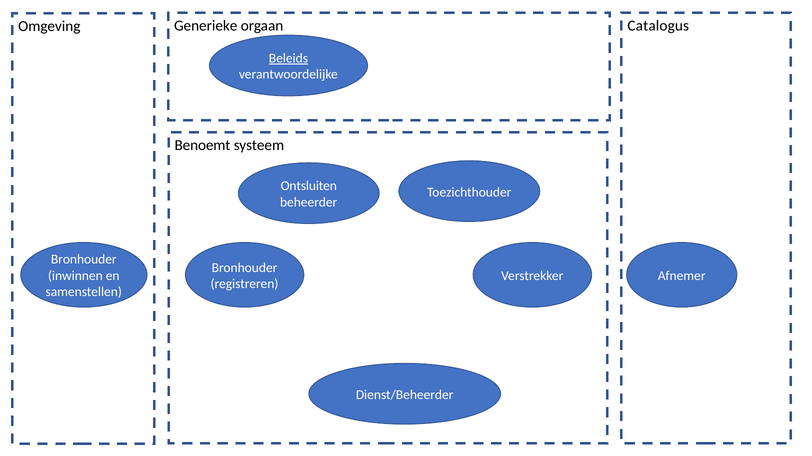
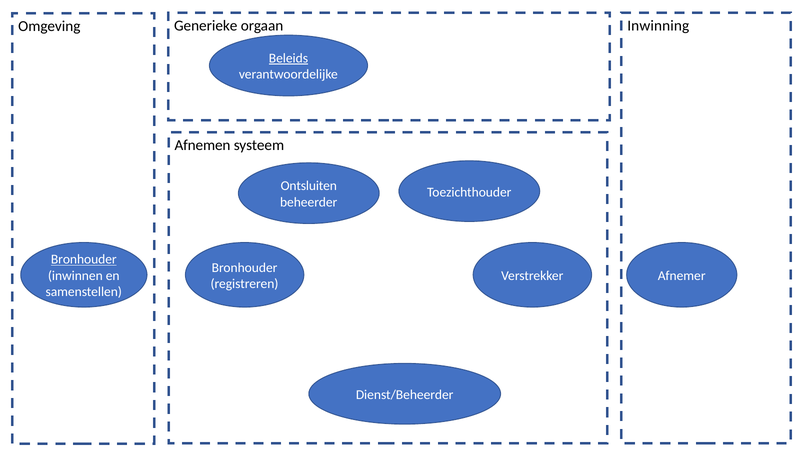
Catalogus: Catalogus -> Inwinning (658, 26)
Benoemt: Benoemt -> Afnemen (203, 146)
Bronhouder underline: none -> present (84, 260)
